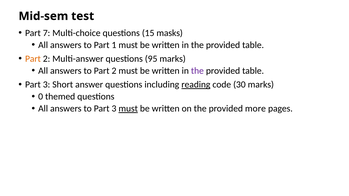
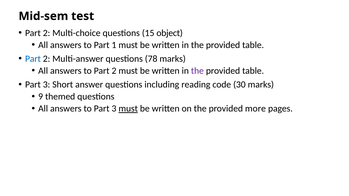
7: 7 -> 2 (47, 33)
masks: masks -> object (170, 33)
Part colour: orange -> blue (33, 59)
95: 95 -> 78 (151, 59)
reading underline: present -> none (196, 85)
0: 0 -> 9 (41, 97)
